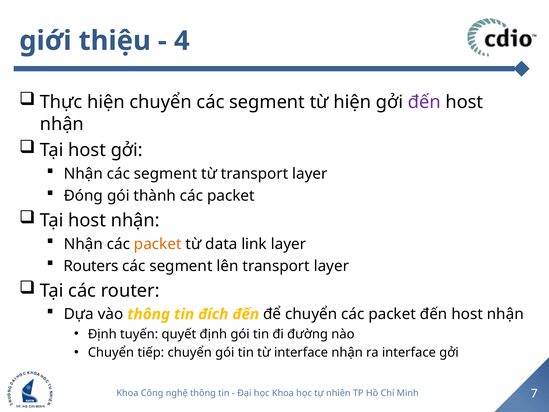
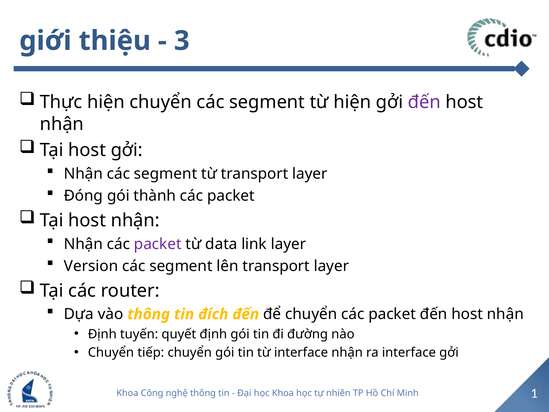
4: 4 -> 3 (182, 41)
packet colour: orange -> purple (158, 244)
Routers: Routers -> Version (91, 266)
7: 7 -> 1 (534, 393)
